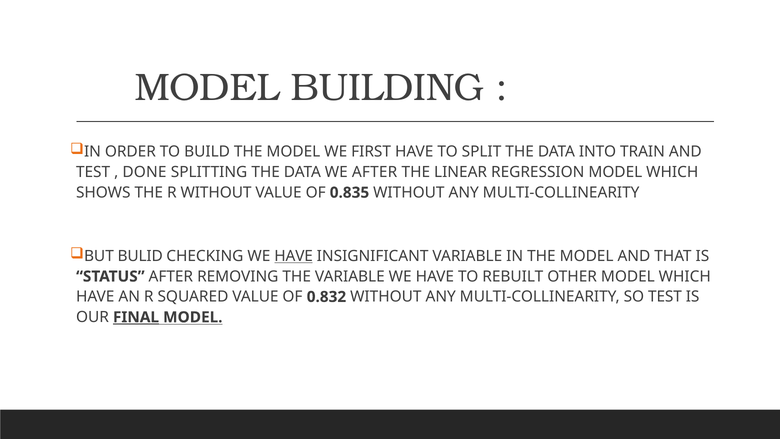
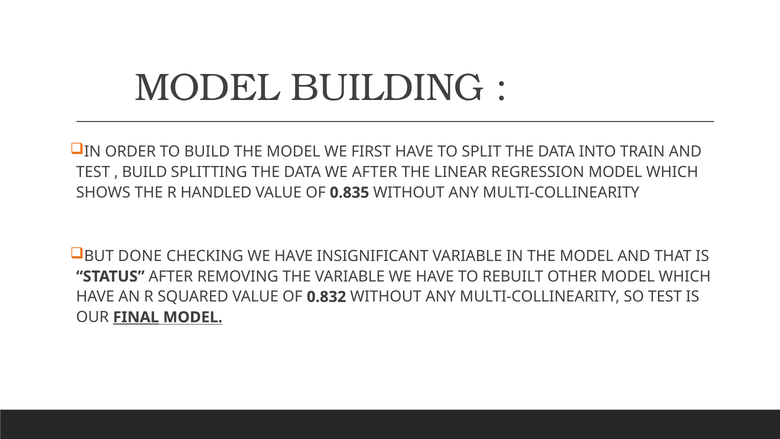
DONE: DONE -> BUILD (145, 172)
R WITHOUT: WITHOUT -> HANDLED (216, 193)
BULID: BULID -> DONE (140, 256)
HAVE underline: present -> none (294, 256)
